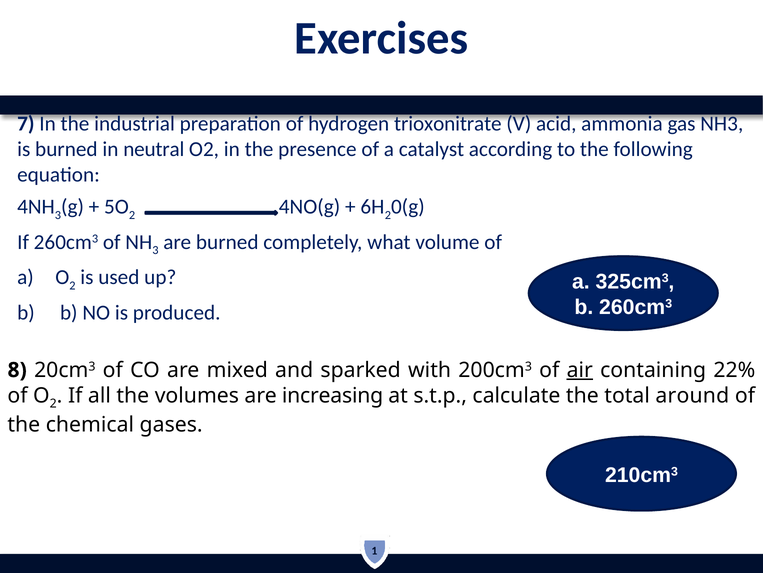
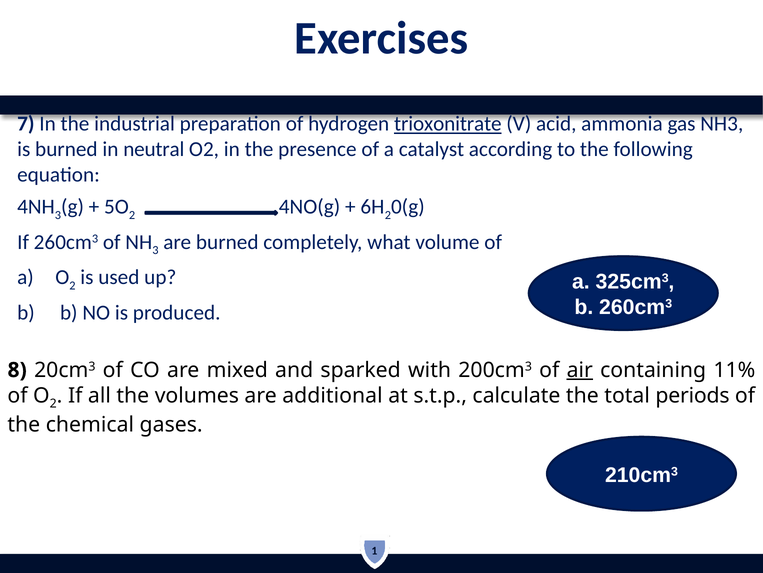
trioxonitrate underline: none -> present (448, 124)
22%: 22% -> 11% (734, 370)
increasing: increasing -> additional (332, 395)
around: around -> periods (693, 395)
